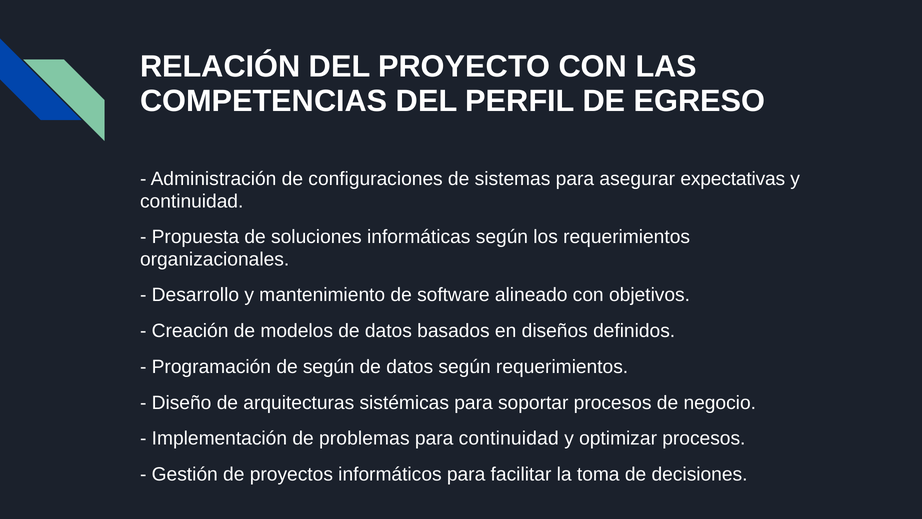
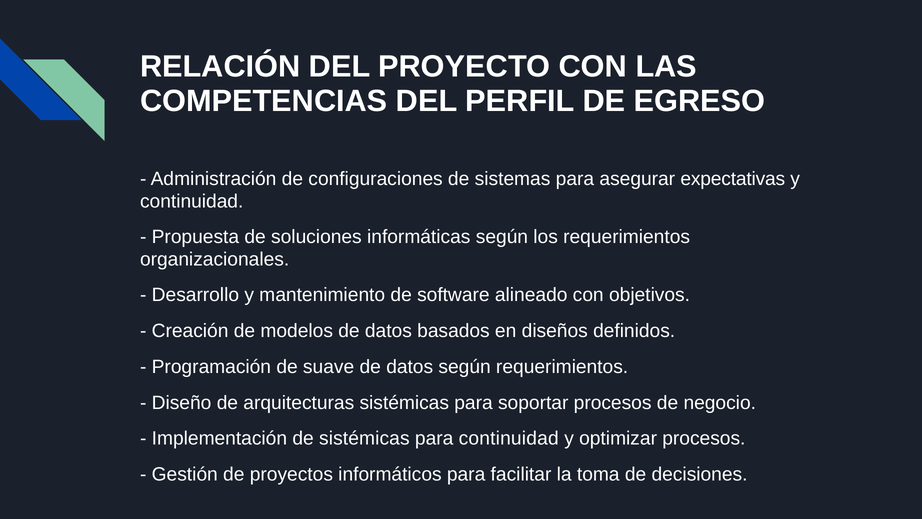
de según: según -> suave (329, 367)
de problemas: problemas -> sistémicas (364, 438)
